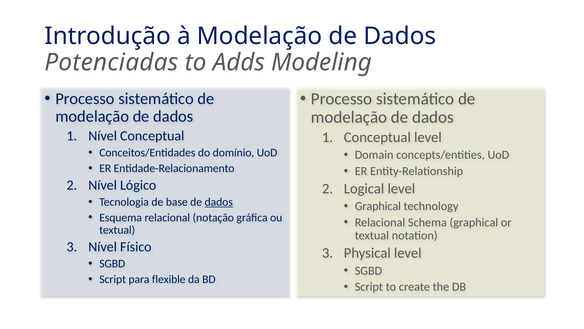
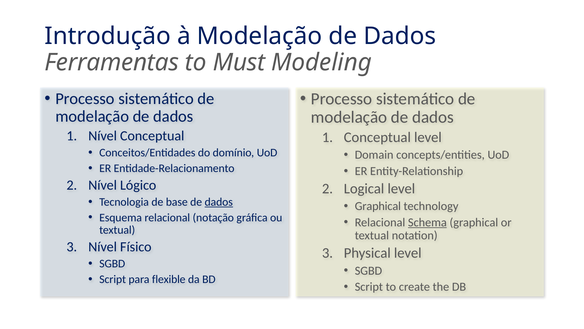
Potenciadas: Potenciadas -> Ferramentas (112, 62)
Adds: Adds -> Must (239, 62)
Schema underline: none -> present (427, 222)
